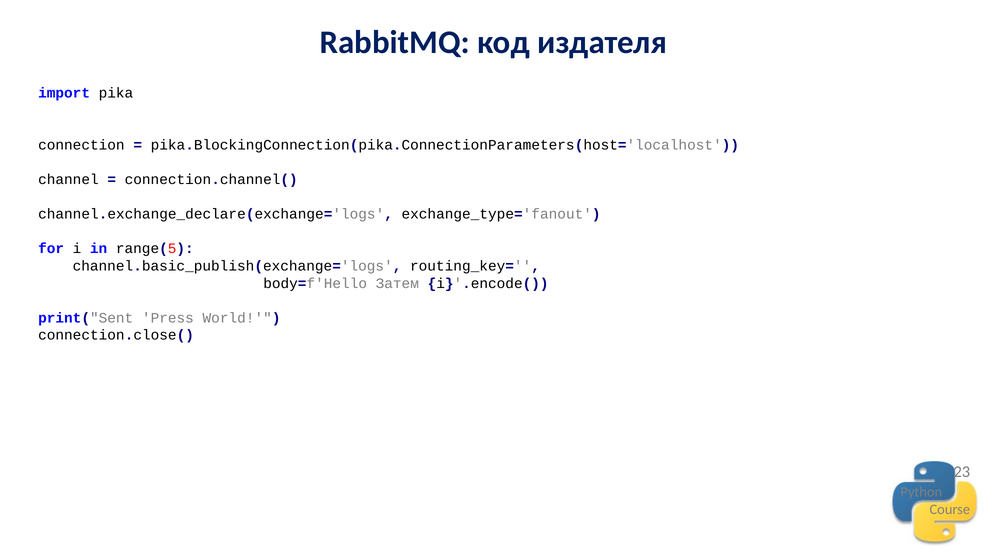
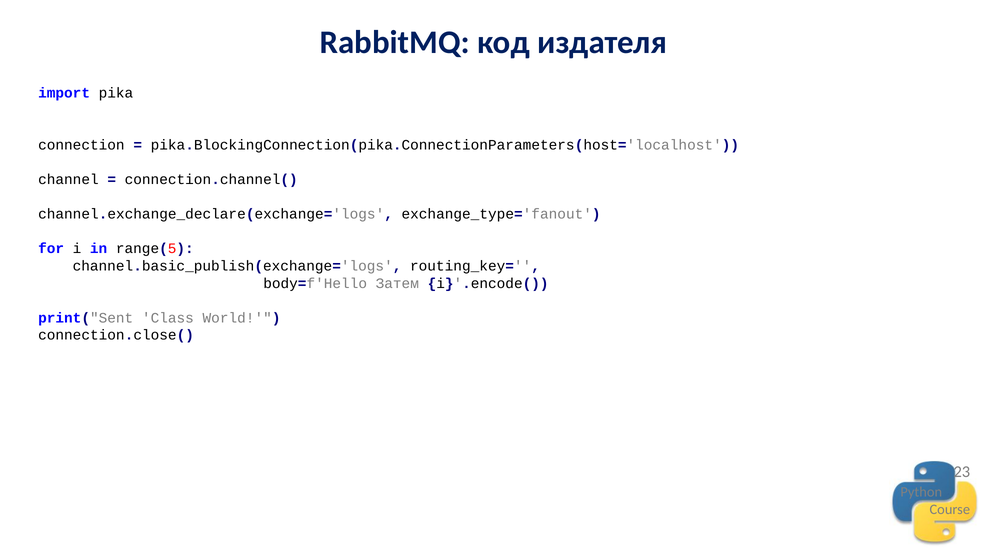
Press: Press -> Class (168, 318)
